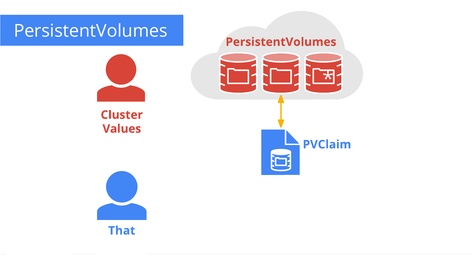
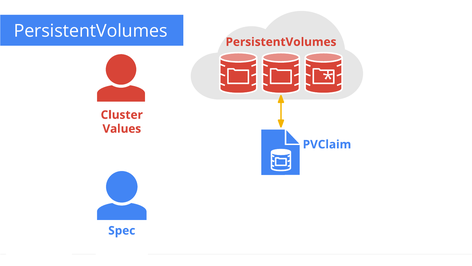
That: That -> Spec (122, 230)
